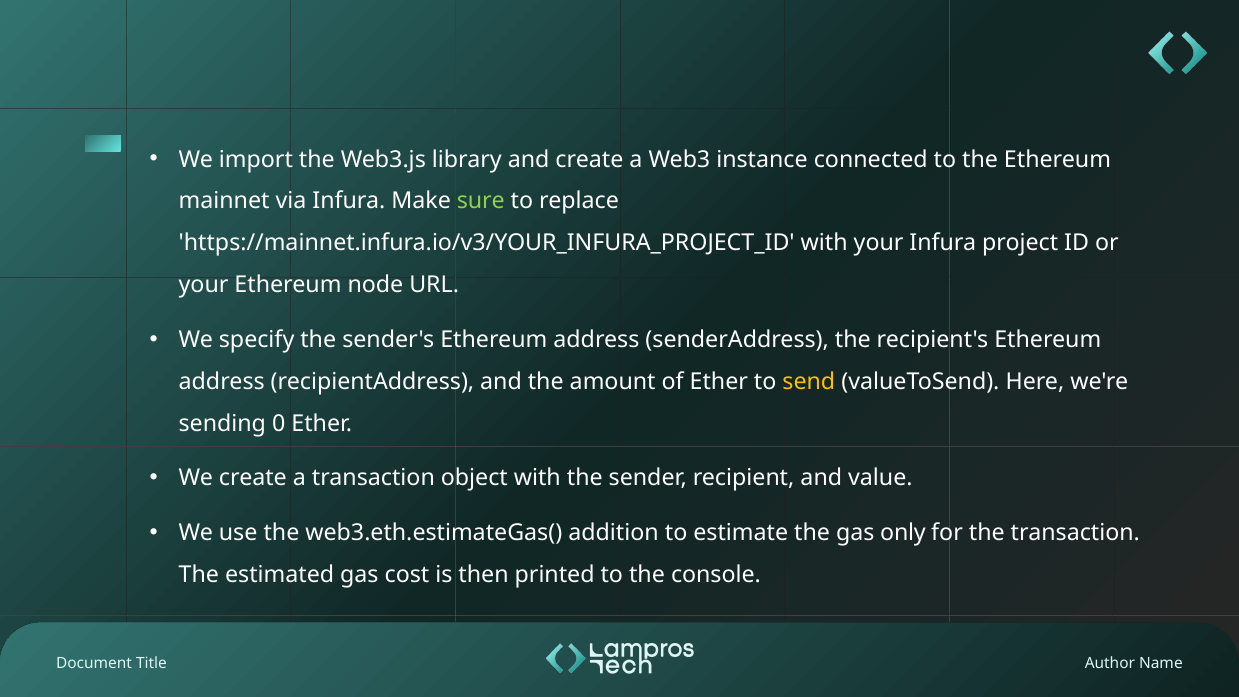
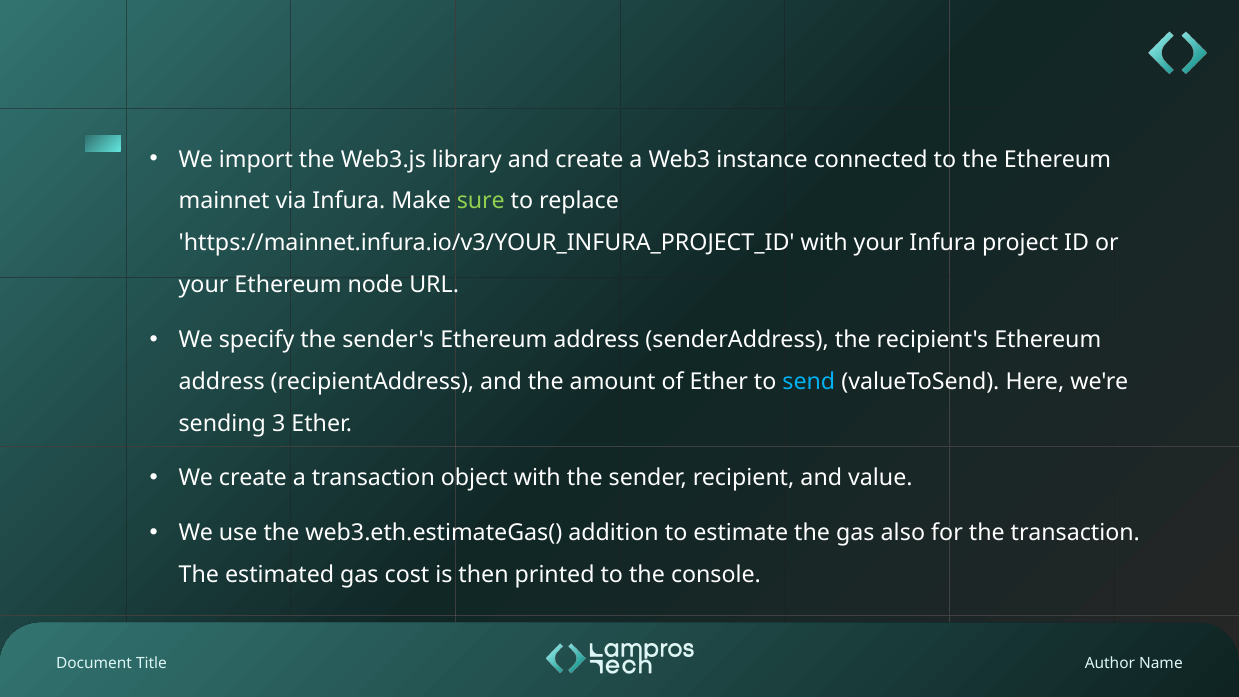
send colour: yellow -> light blue (809, 381)
0: 0 -> 3 (279, 423)
only: only -> also (903, 533)
